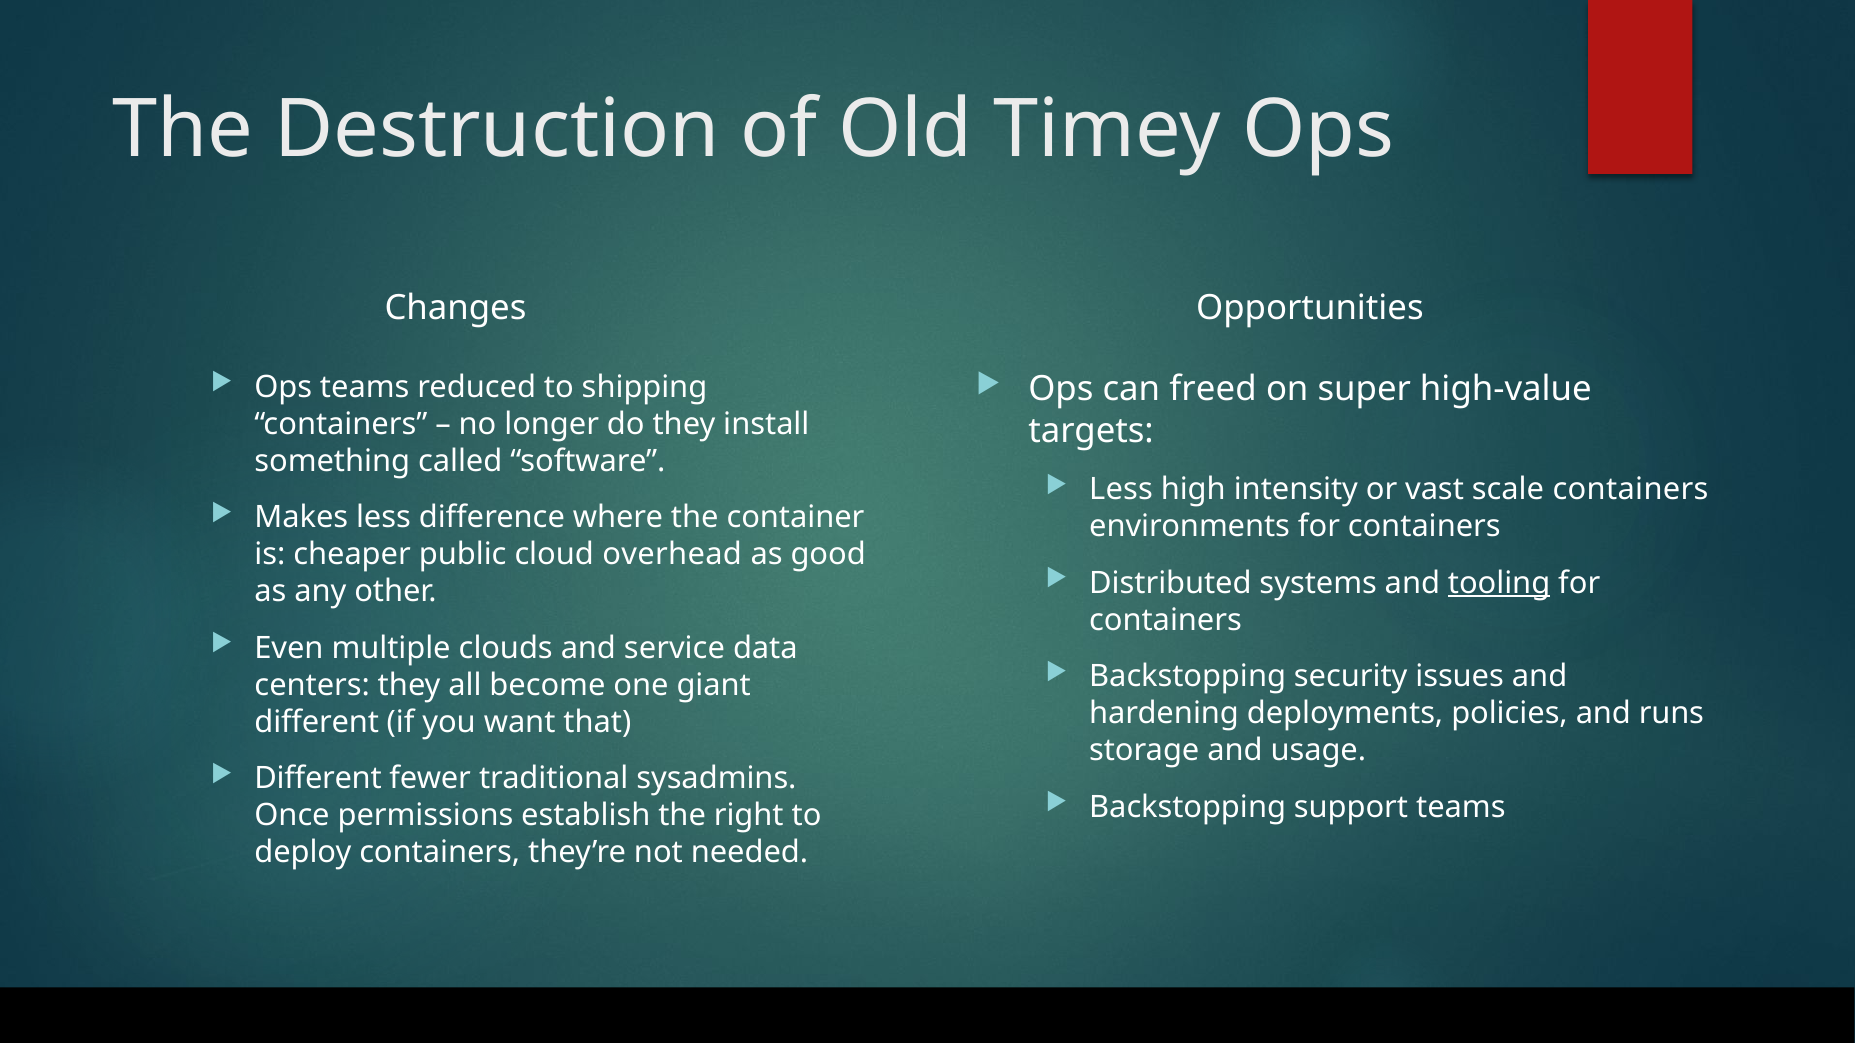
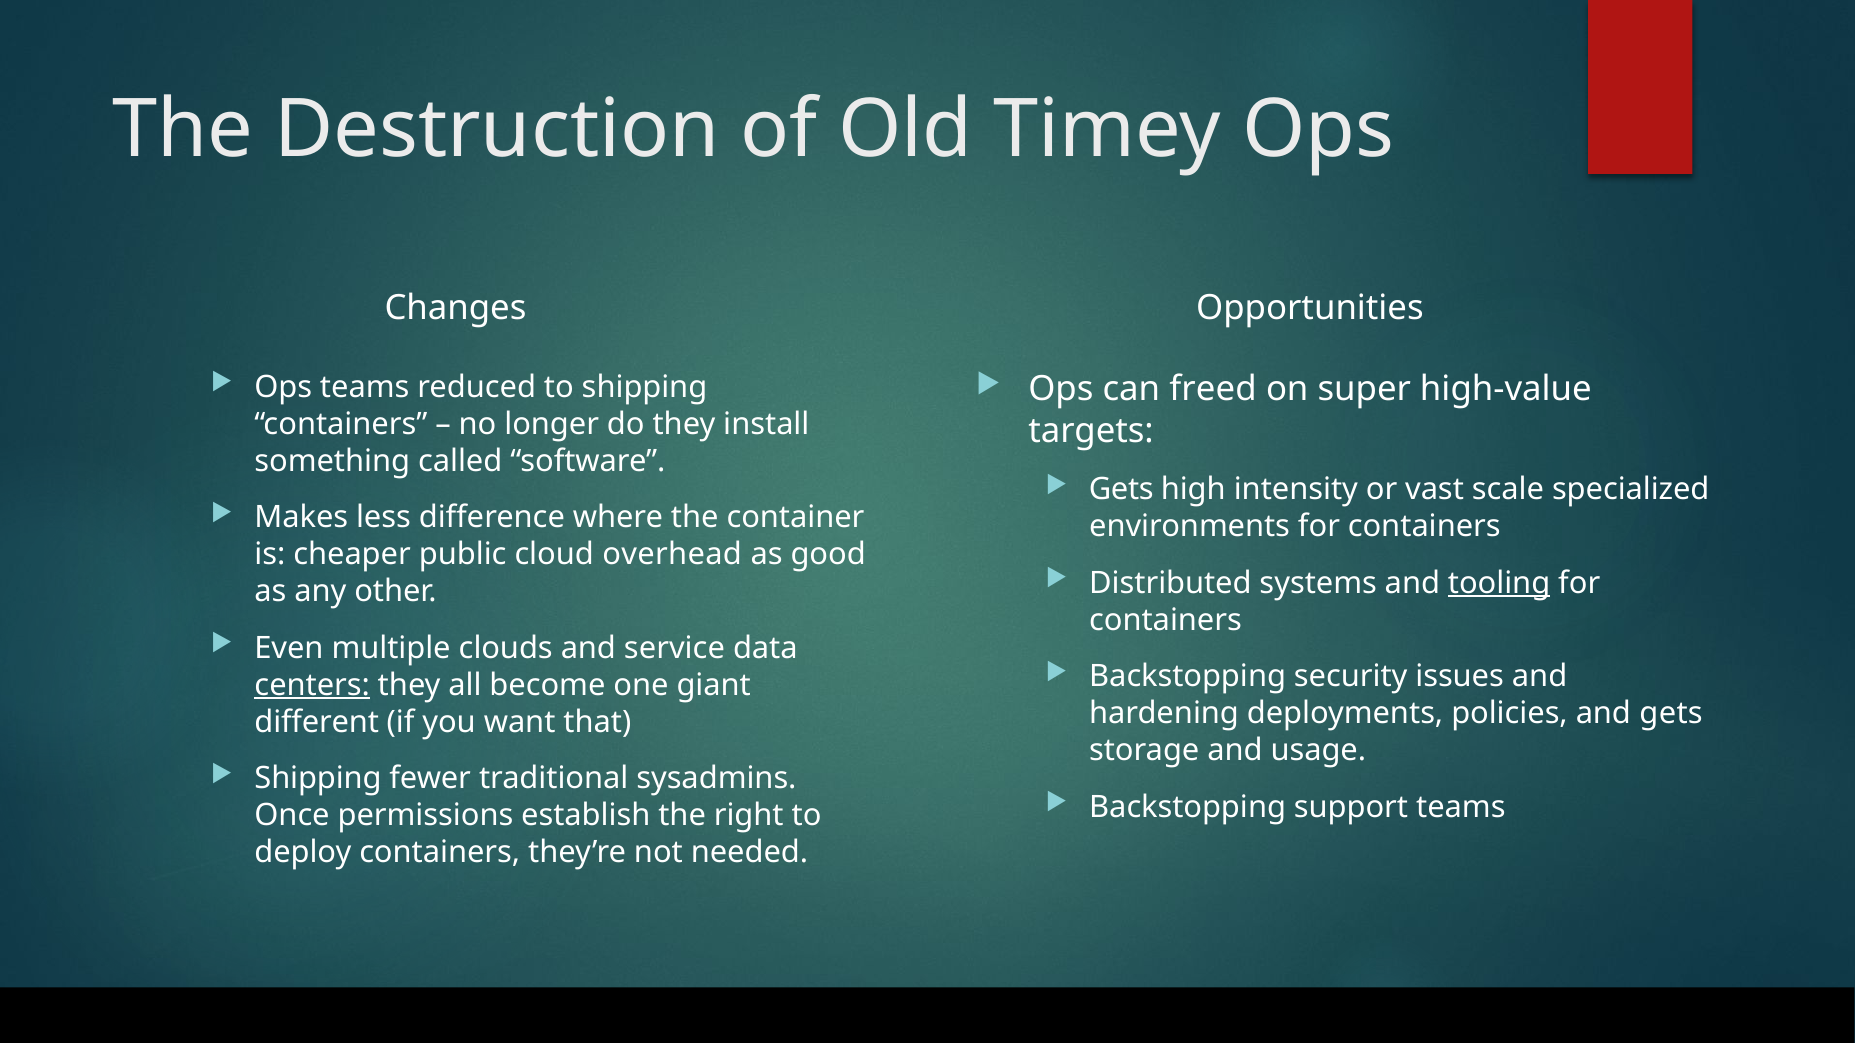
Less: Less -> Gets (1121, 490)
scale containers: containers -> specialized (1631, 490)
centers underline: none -> present (312, 685)
and runs: runs -> gets (1671, 714)
Different: Different -> Shipping (318, 779)
